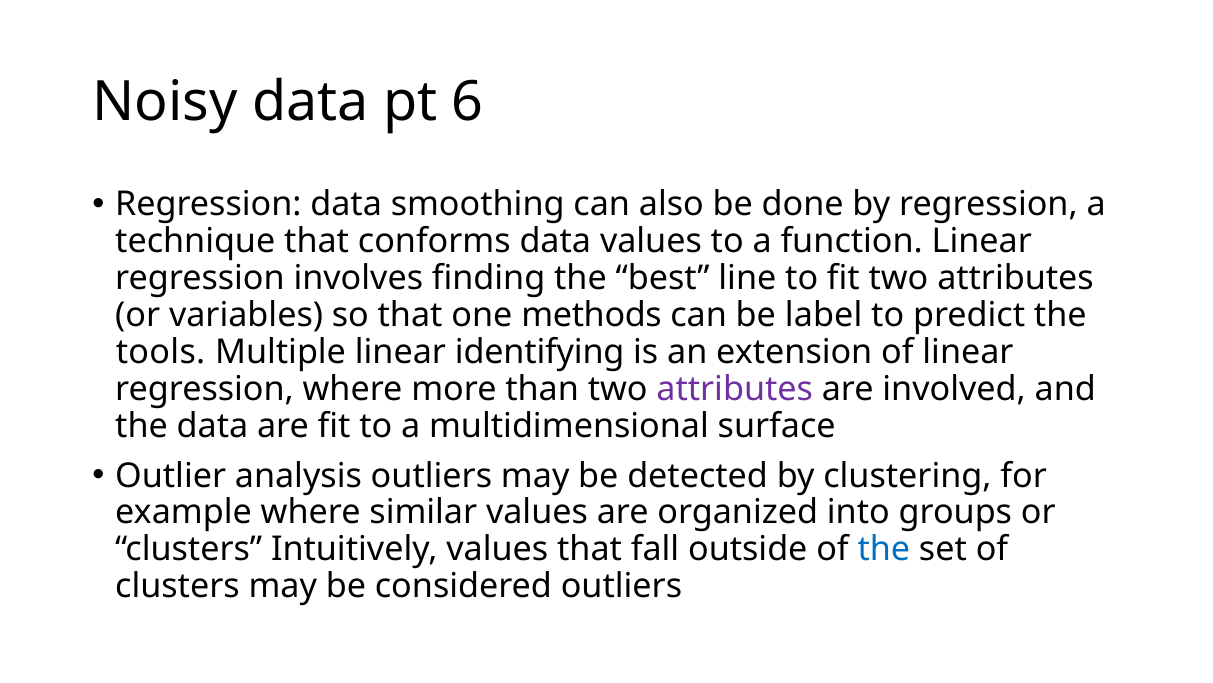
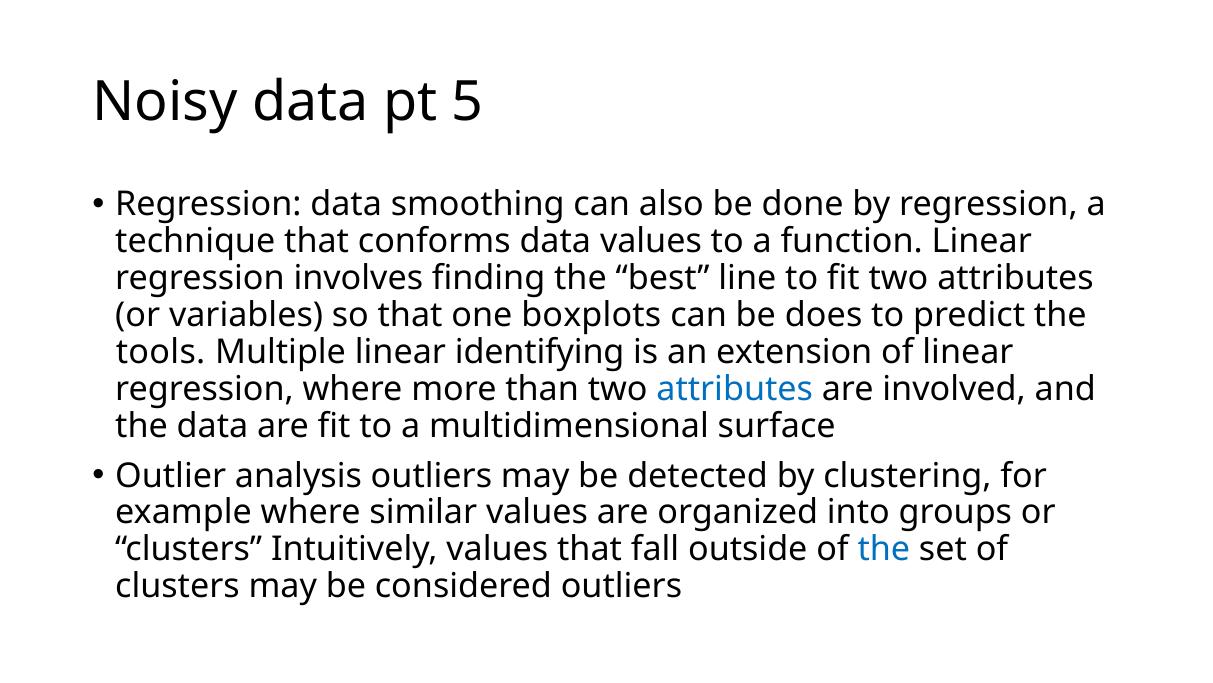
6: 6 -> 5 (468, 102)
methods: methods -> boxplots (591, 315)
label: label -> does (824, 315)
attributes colour: purple -> blue (735, 389)
